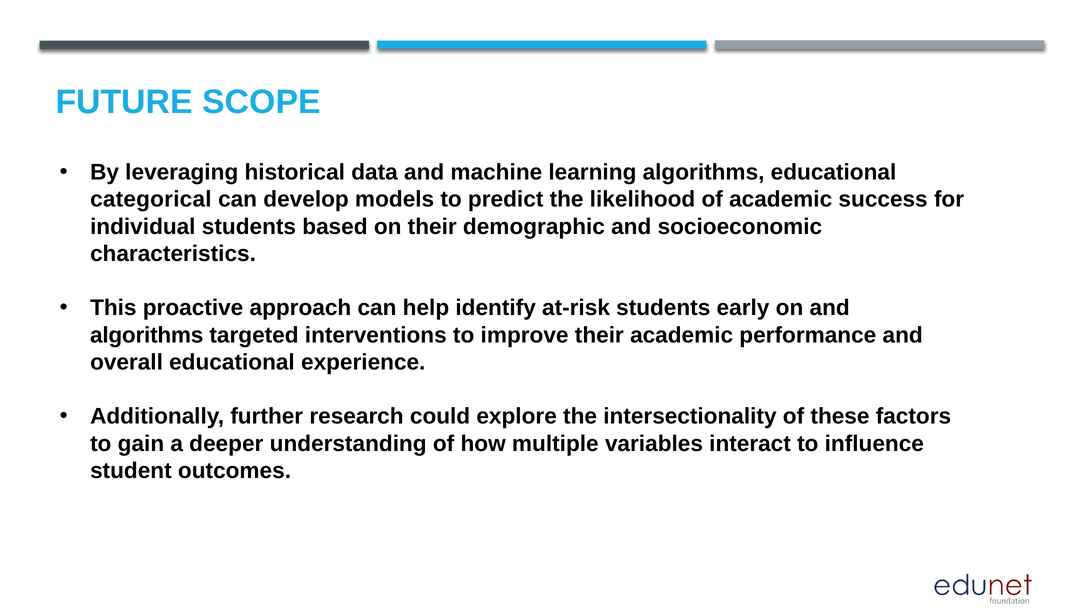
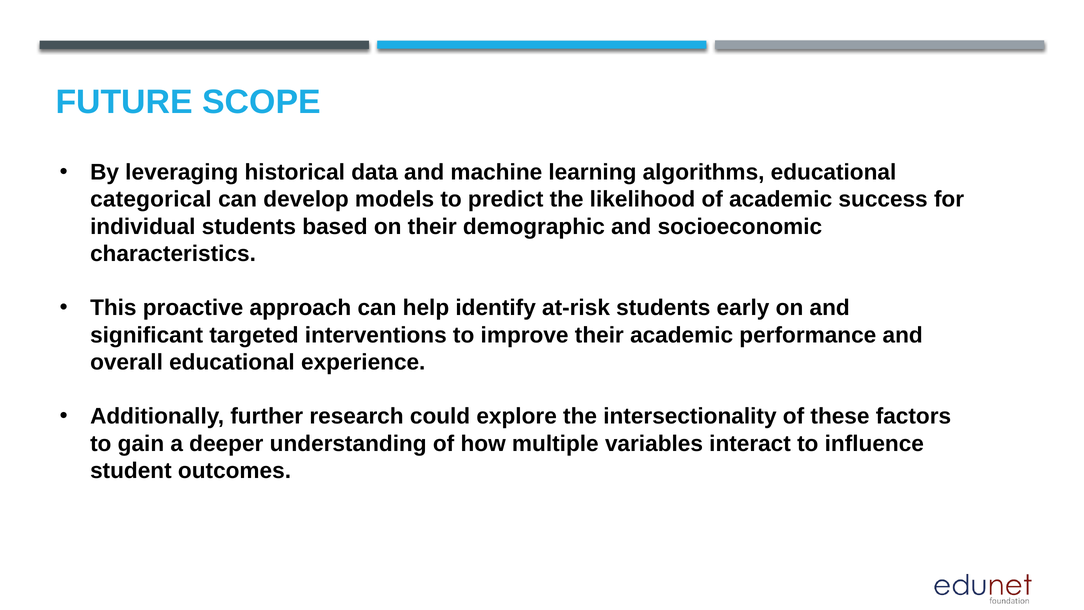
algorithms: algorithms -> significant (147, 335)
